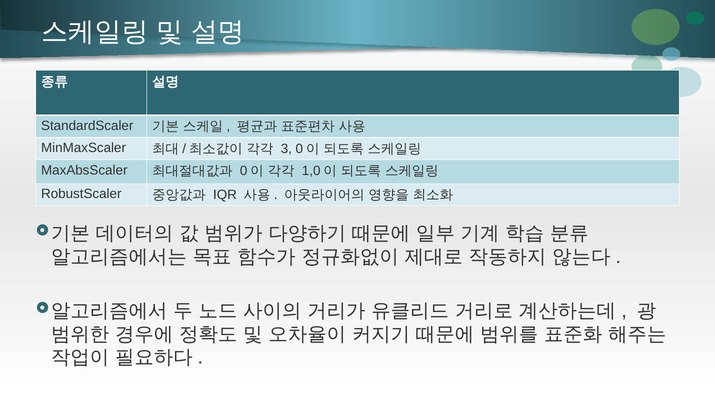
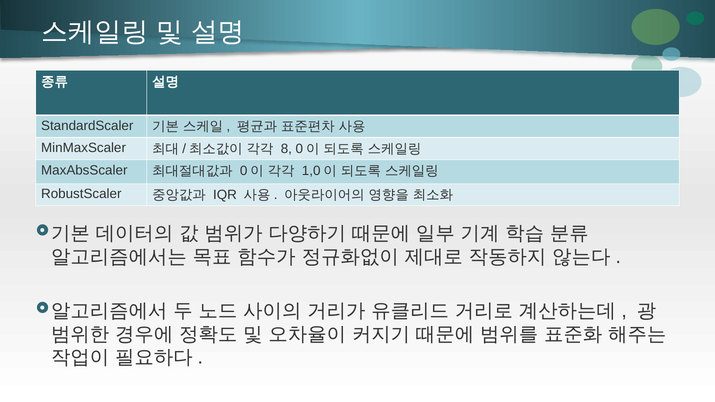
3: 3 -> 8 (286, 149)
